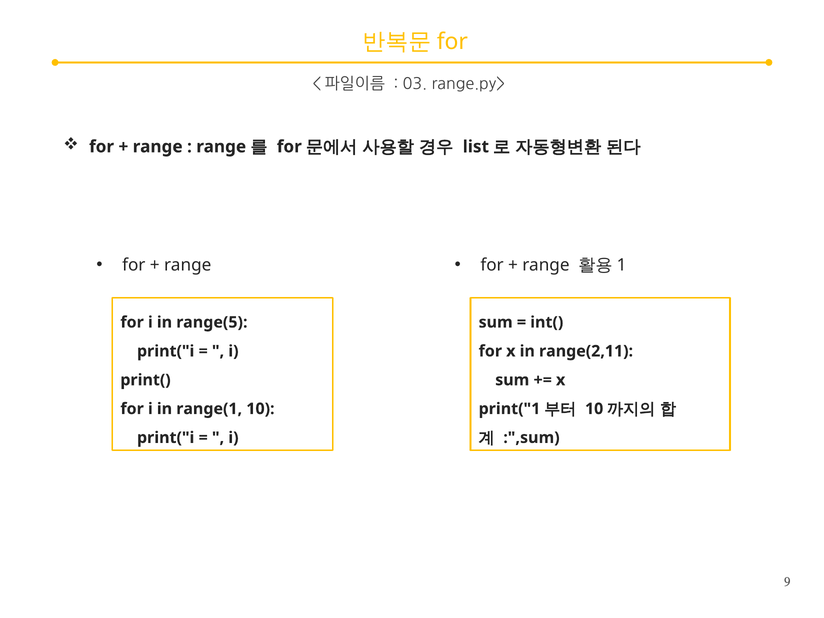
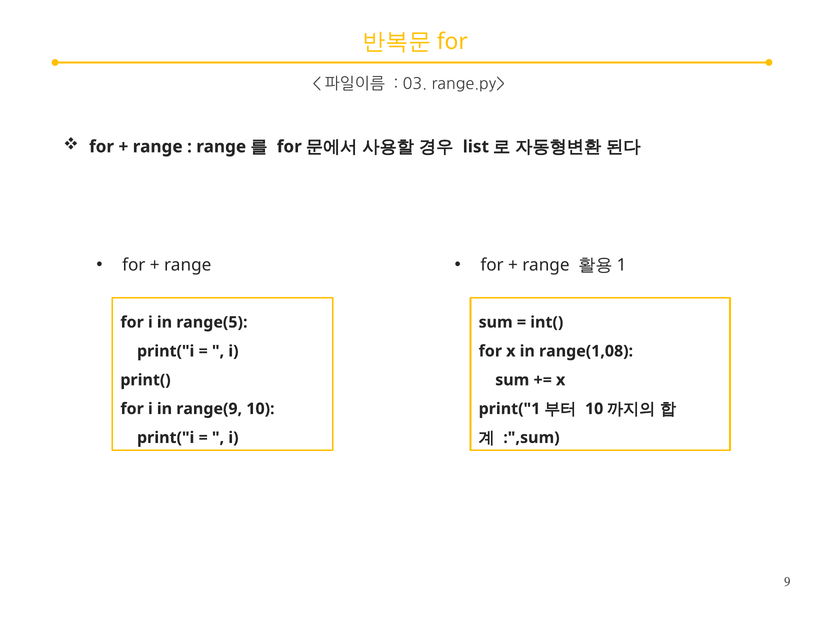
range(2,11: range(2,11 -> range(1,08 (586, 351)
range(1: range(1 -> range(9 (209, 409)
